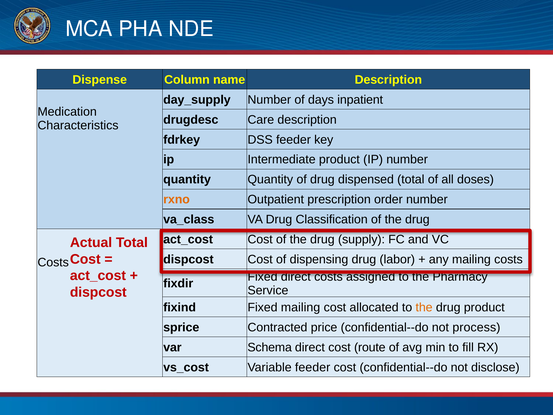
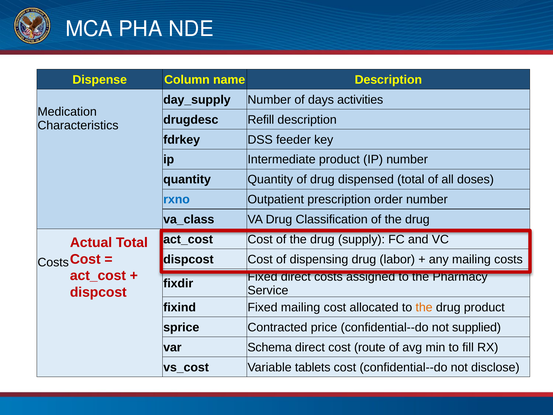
inpatient: inpatient -> activities (360, 100)
Care: Care -> Refill (261, 120)
rxno colour: orange -> blue (177, 199)
process: process -> supplied (477, 327)
Variable feeder: feeder -> tablets (313, 367)
